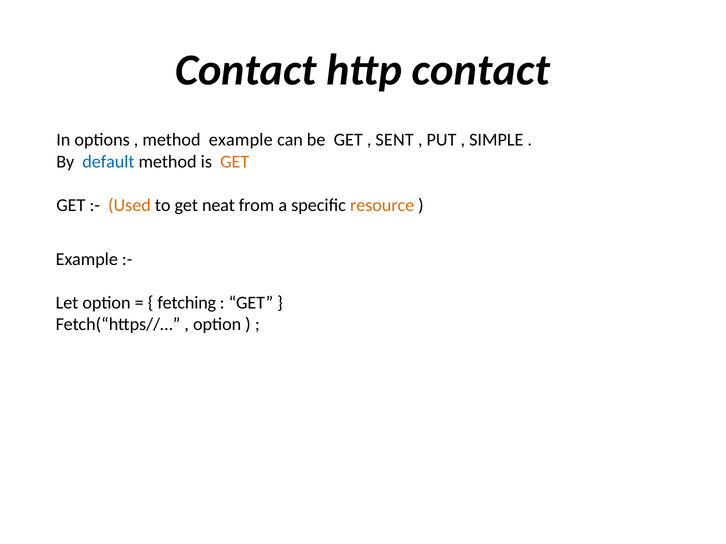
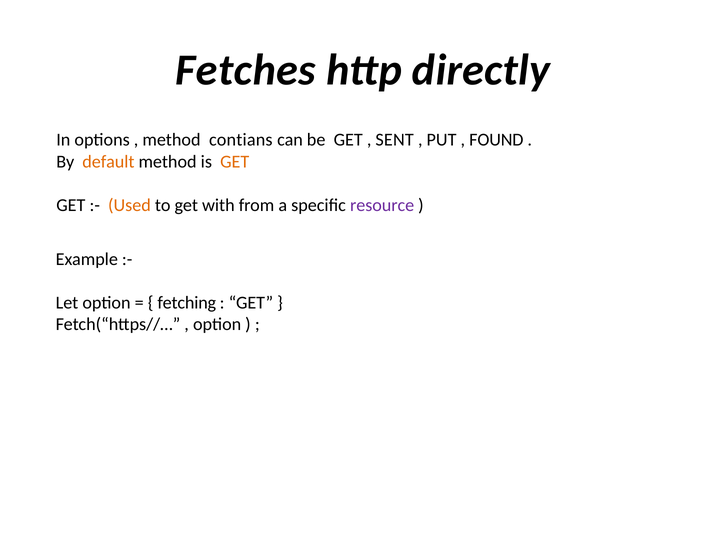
Contact: Contact -> Fetches (246, 70)
http contact: contact -> directly (481, 70)
method example: example -> contians (241, 140)
SIMPLE: SIMPLE -> FOUND (496, 140)
default colour: blue -> orange (108, 162)
neat: neat -> with (218, 205)
resource colour: orange -> purple (382, 205)
